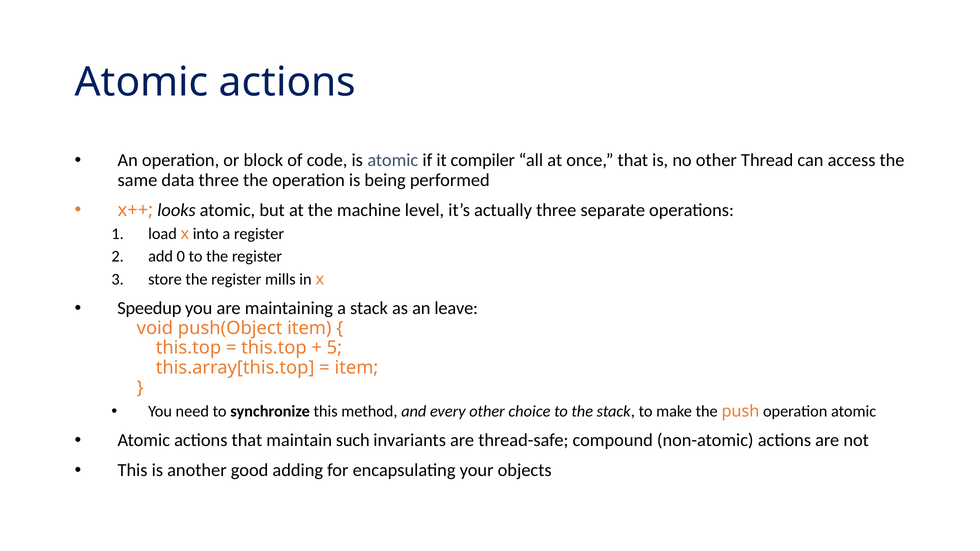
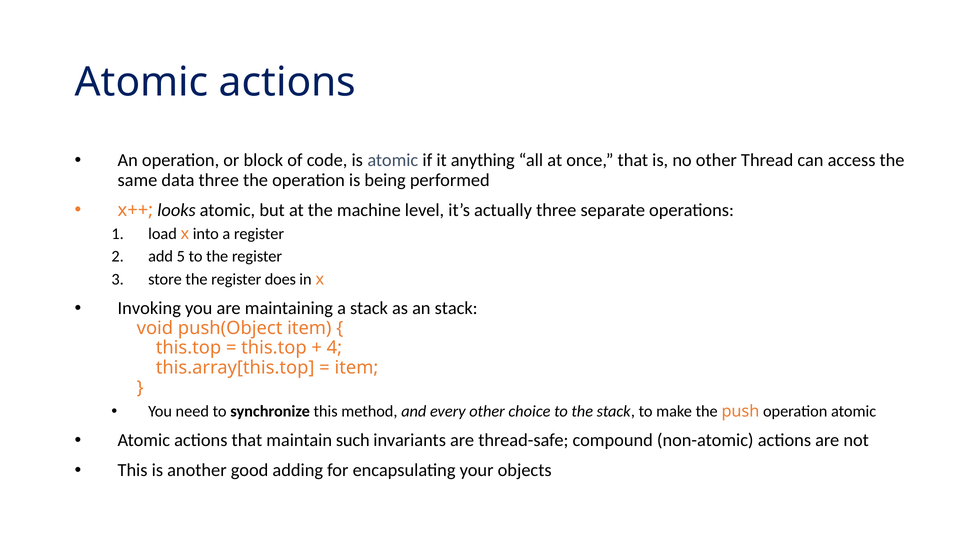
compiler: compiler -> anything (483, 160)
0: 0 -> 5 (181, 257)
mills: mills -> does (280, 279)
Speedup: Speedup -> Invoking (149, 308)
an leave: leave -> stack (456, 308)
5: 5 -> 4 (334, 348)
